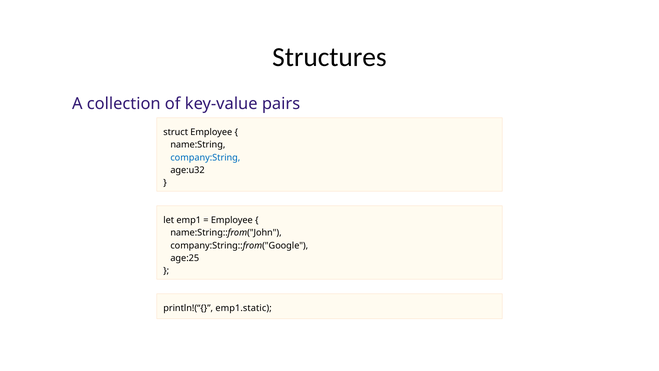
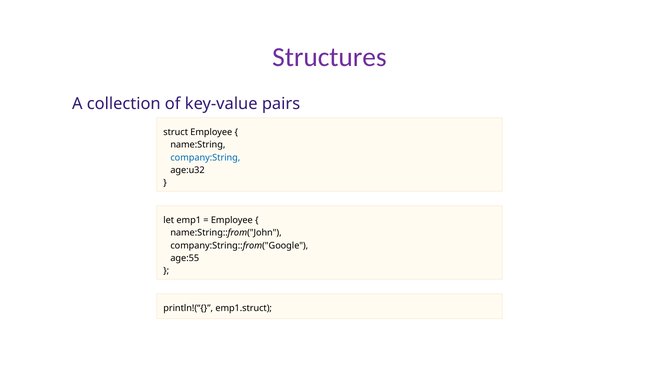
Structures colour: black -> purple (329, 57)
age:25: age:25 -> age:55 (185, 258)
emp1.static: emp1.static -> emp1.struct (244, 308)
